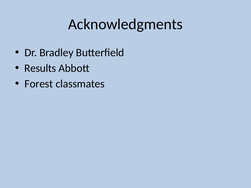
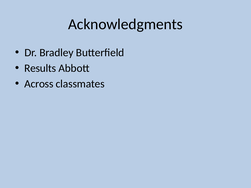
Forest: Forest -> Across (39, 84)
